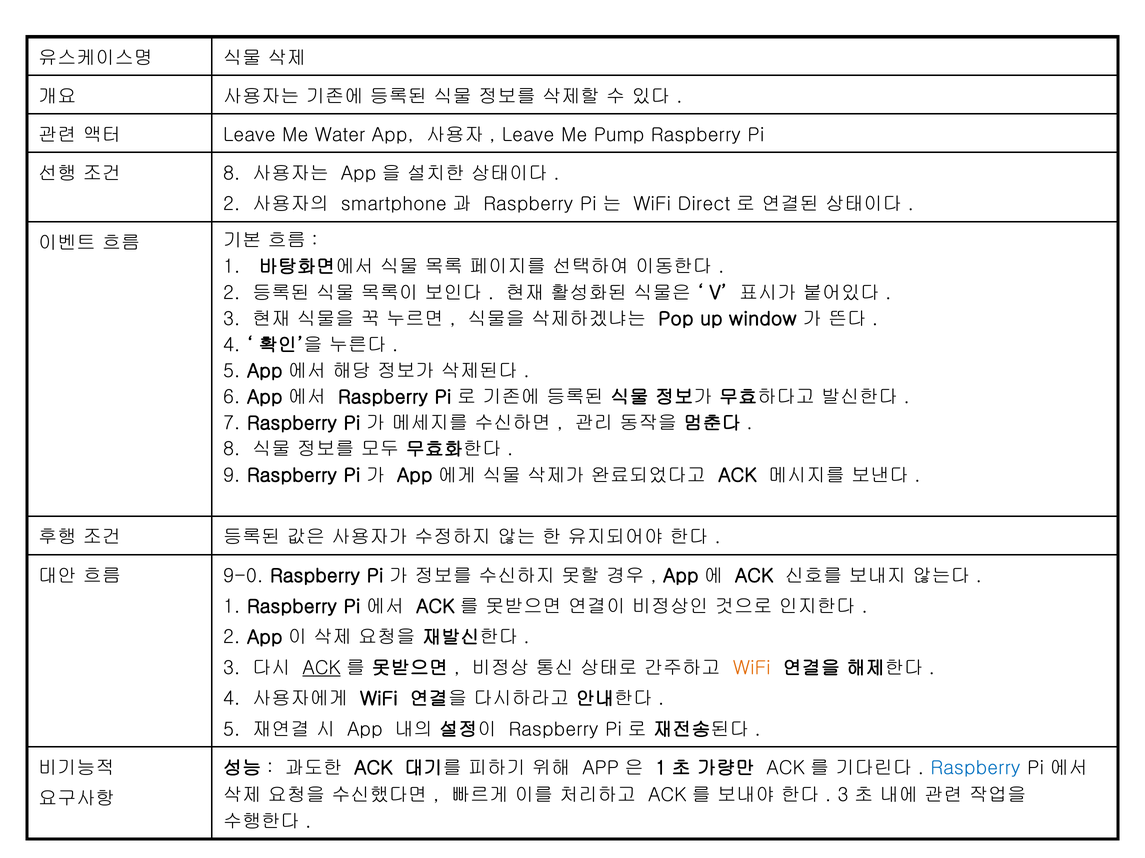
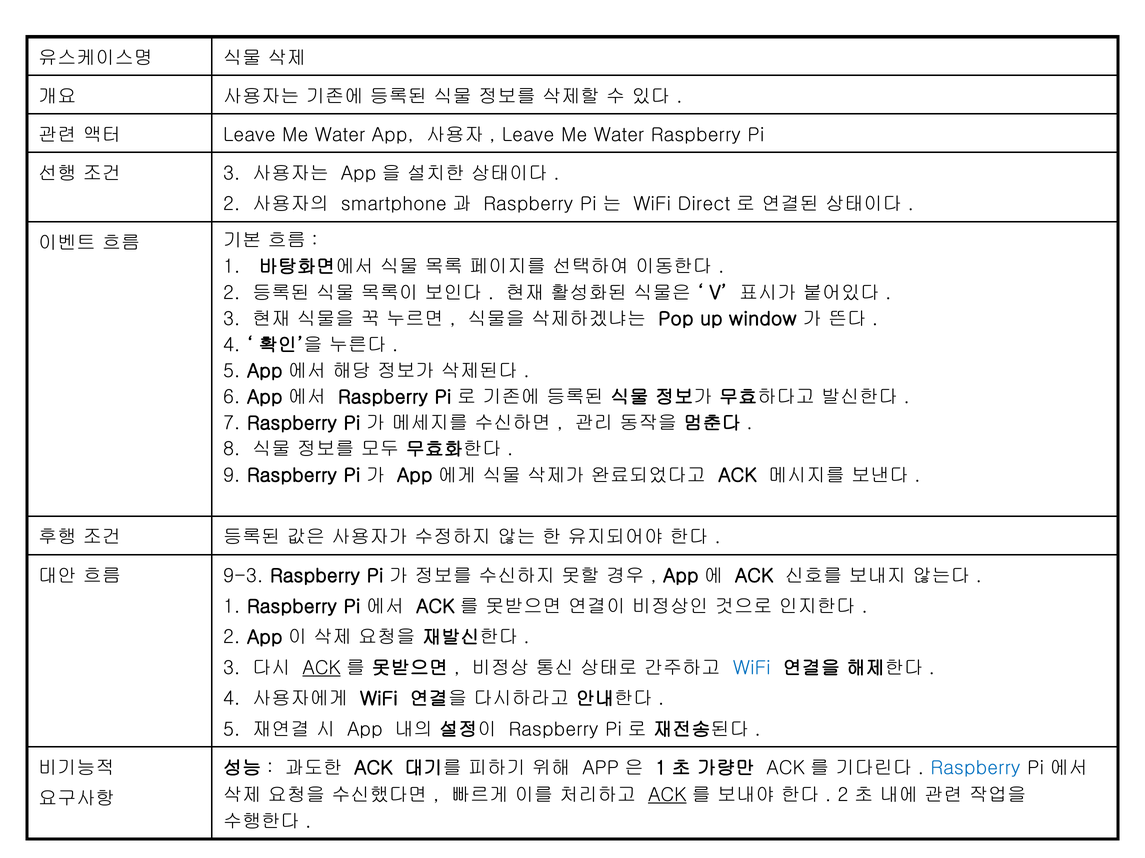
Pump: Pump -> Water (619, 135)
8: 8 -> 3 (232, 174)
9-0: 9-0 -> 9-3 (243, 576)
WiFi colour: orange -> blue (752, 668)
ACK underline: none -> present (667, 795)
3: 3 -> 2 (843, 795)
